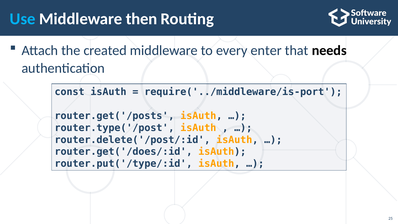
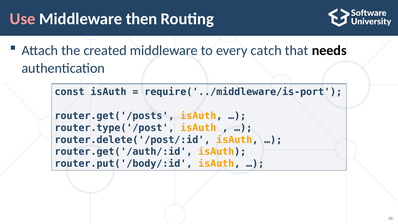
Use colour: light blue -> pink (23, 19)
enter: enter -> catch (266, 51)
router.get('/does/:id: router.get('/does/:id -> router.get('/auth/:id (123, 152)
router.put('/type/:id: router.put('/type/:id -> router.put('/body/:id (123, 164)
